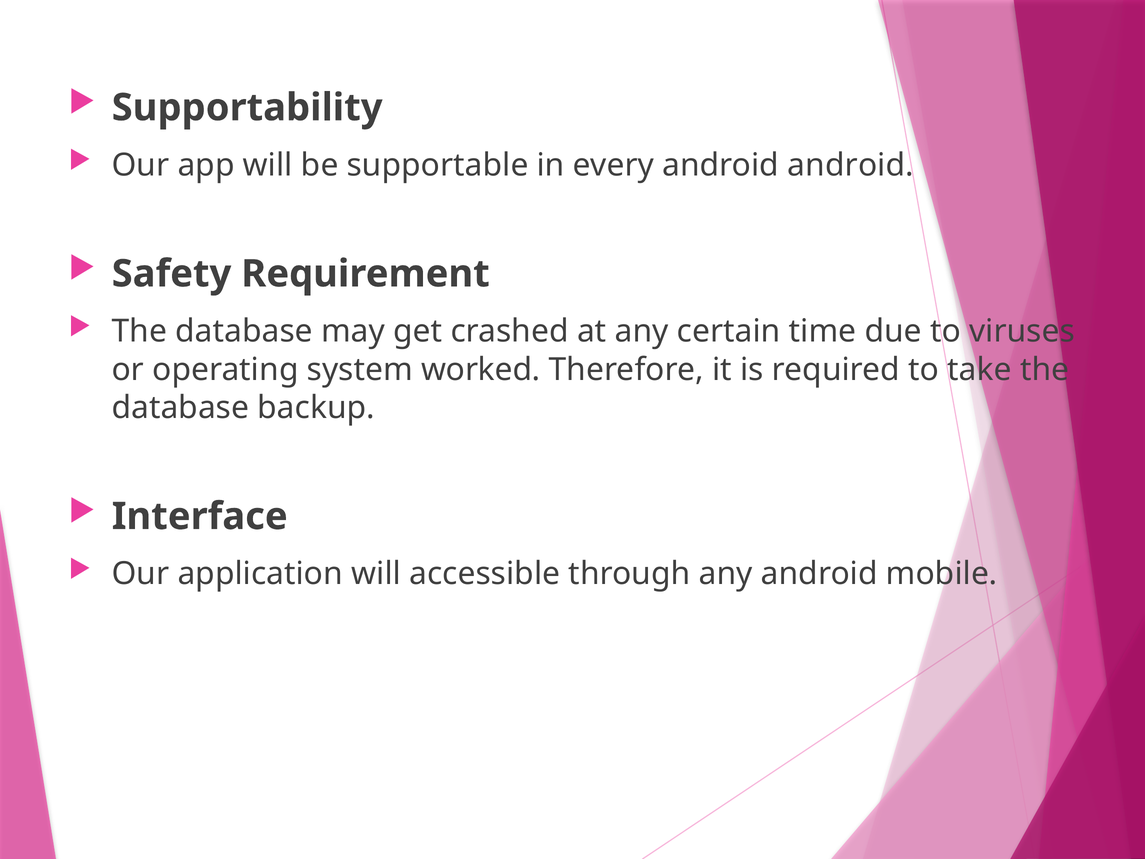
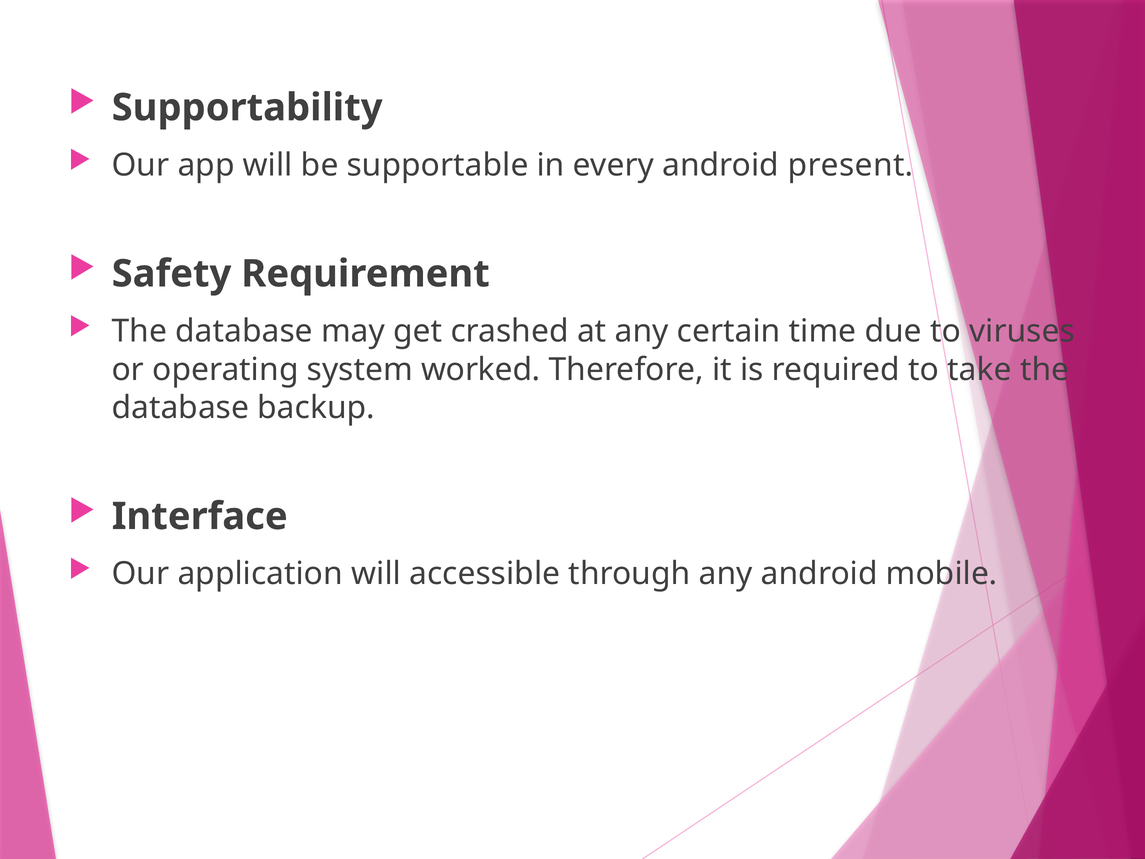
android android: android -> present (851, 165)
